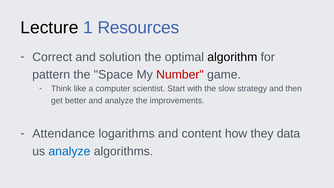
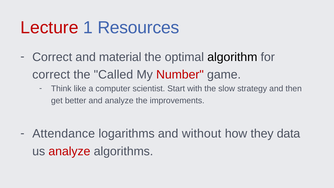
Lecture colour: black -> red (49, 28)
solution: solution -> material (120, 57)
pattern: pattern -> correct (51, 75)
Space: Space -> Called (113, 75)
content: content -> without (202, 134)
analyze colour: blue -> red (69, 151)
